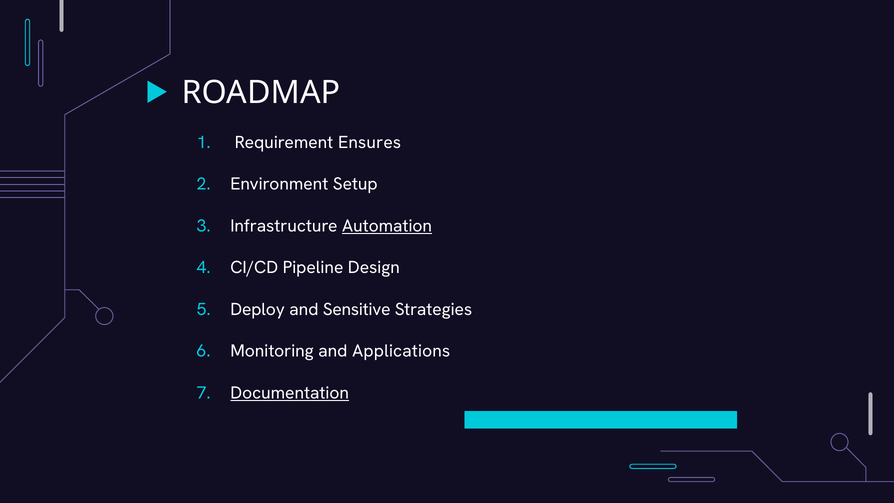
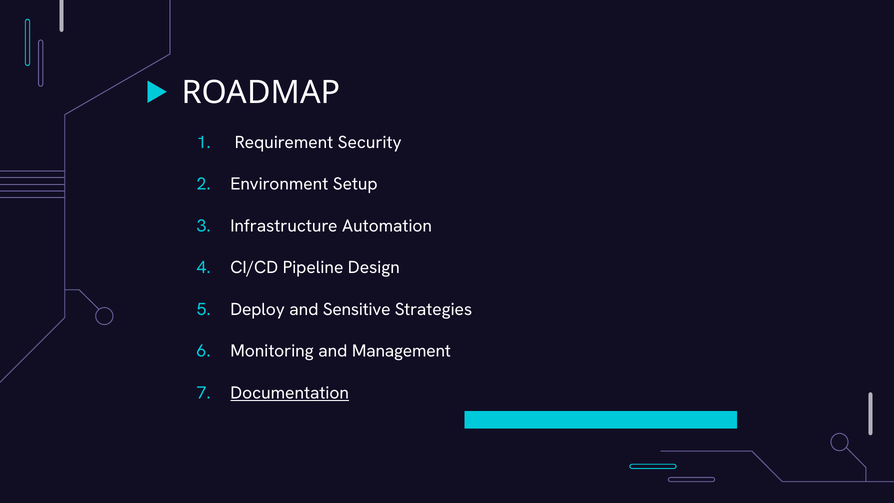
Ensures: Ensures -> Security (370, 142)
Automation underline: present -> none (387, 226)
Applications: Applications -> Management (401, 351)
